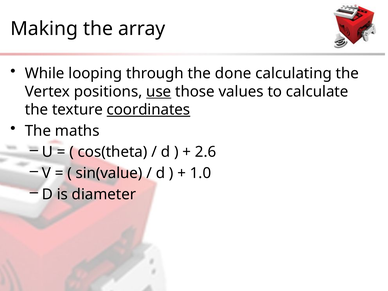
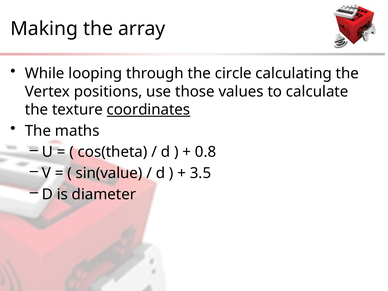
done: done -> circle (233, 73)
use underline: present -> none (159, 92)
2.6: 2.6 -> 0.8 (206, 152)
1.0: 1.0 -> 3.5 (201, 173)
